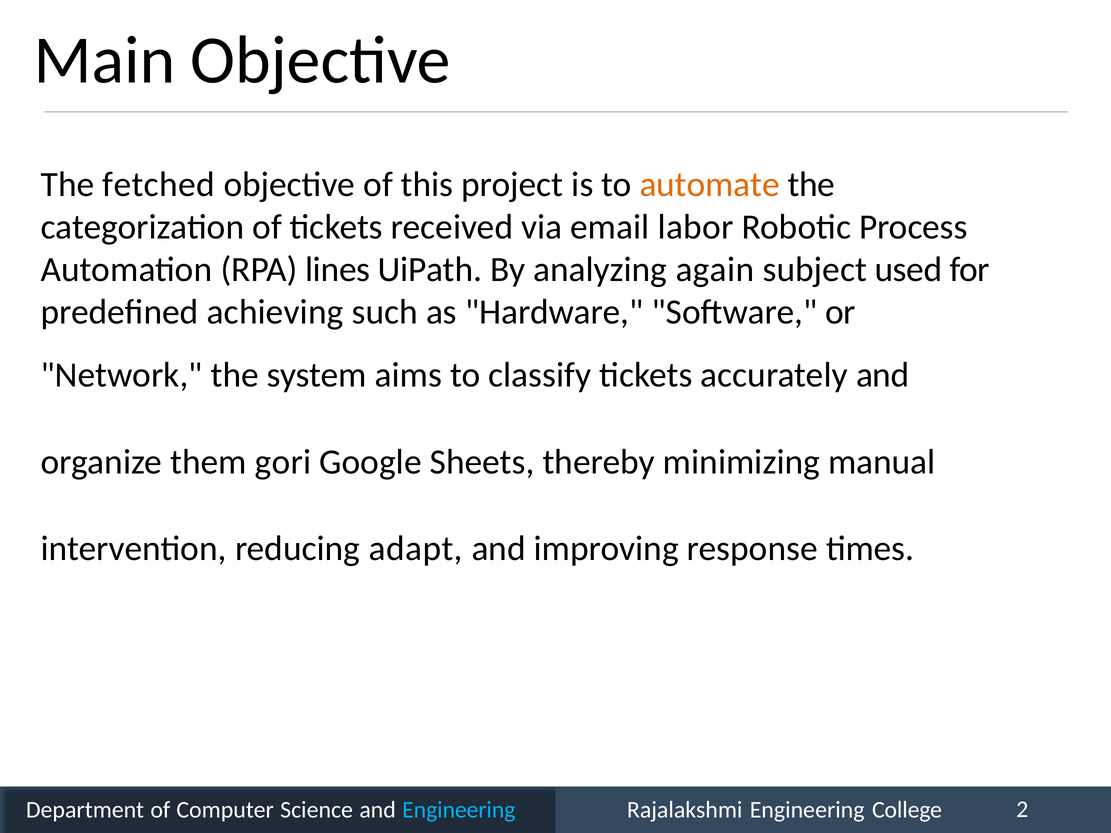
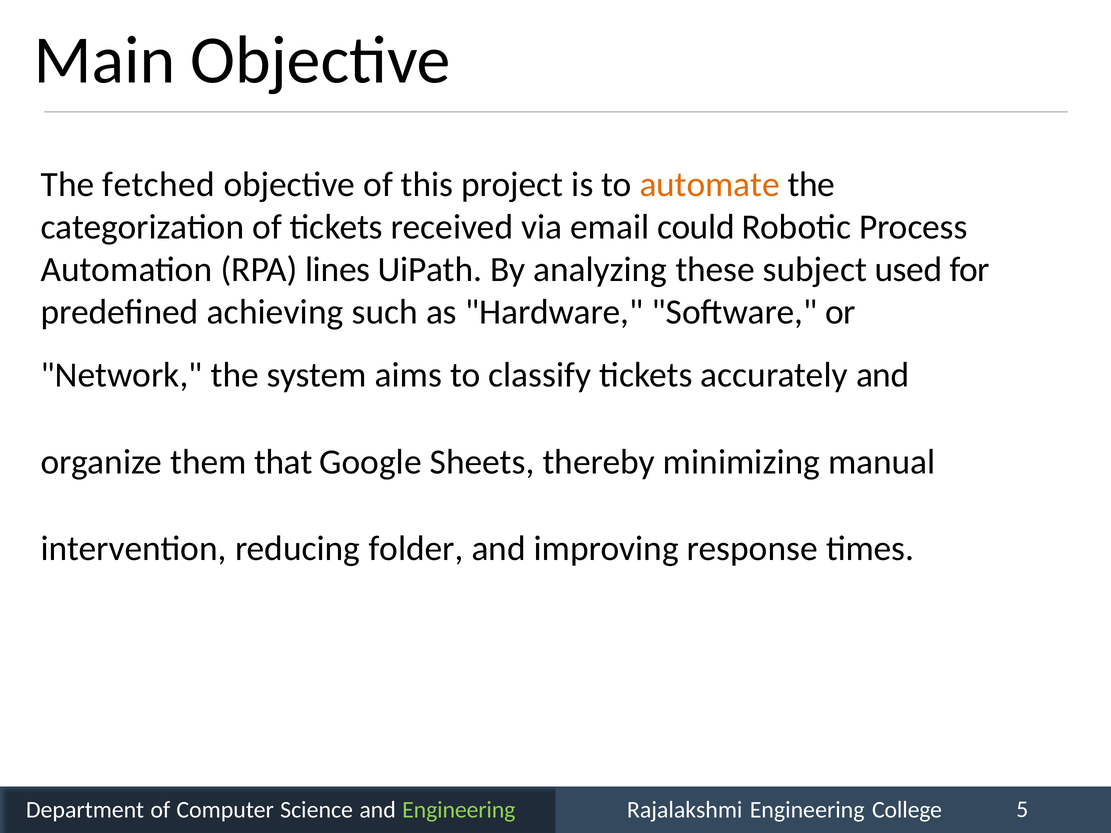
labor: labor -> could (696, 227)
again: again -> these (715, 270)
gori: gori -> that (283, 462)
adapt: adapt -> folder (416, 549)
Engineering colour: light blue -> light green (459, 810)
2: 2 -> 5 (1022, 810)
